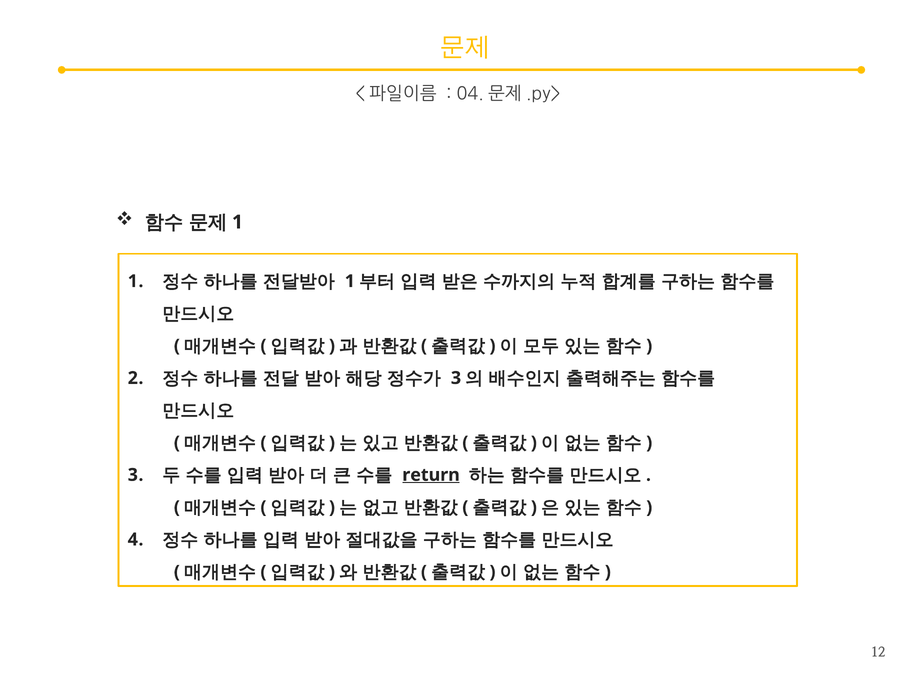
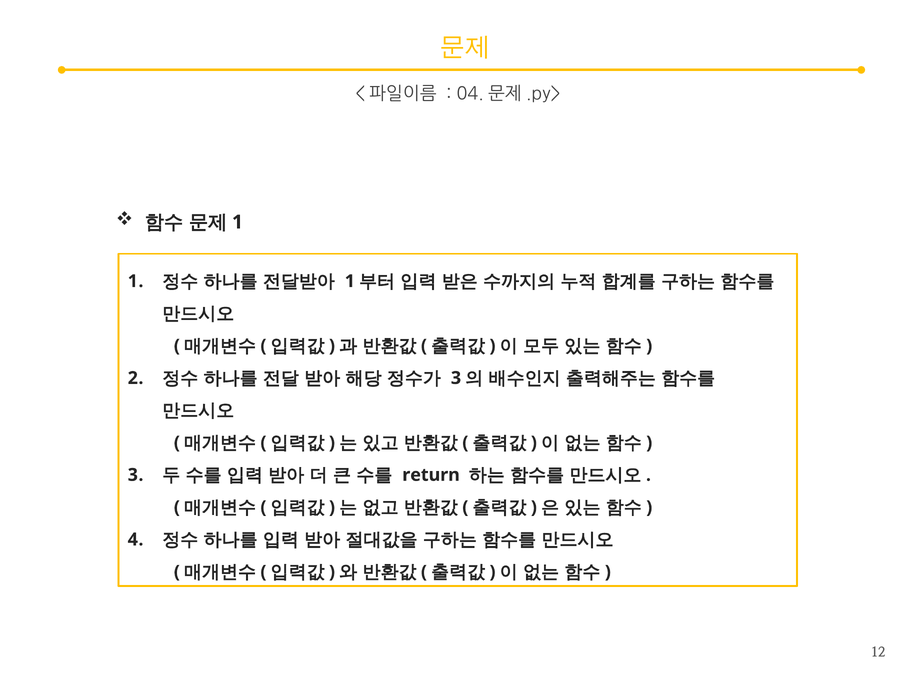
return underline: present -> none (431, 475)
